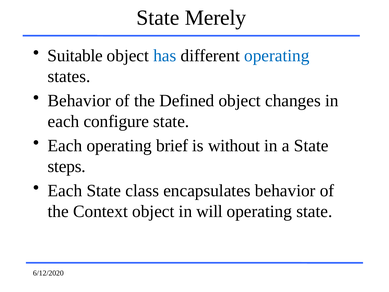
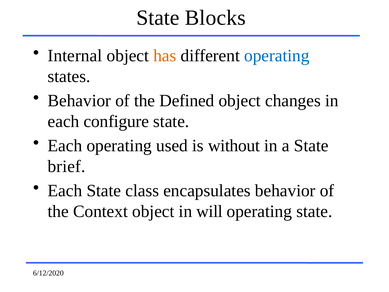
Merely: Merely -> Blocks (215, 18)
Suitable: Suitable -> Internal (75, 56)
has colour: blue -> orange (165, 56)
brief: brief -> used (172, 146)
steps: steps -> brief (67, 166)
